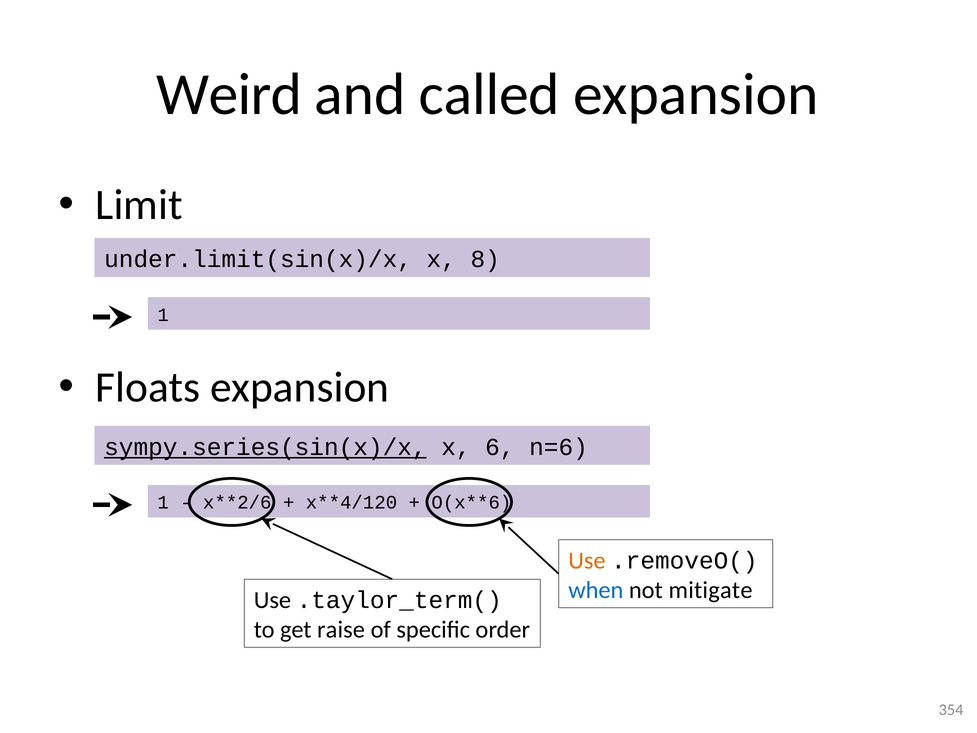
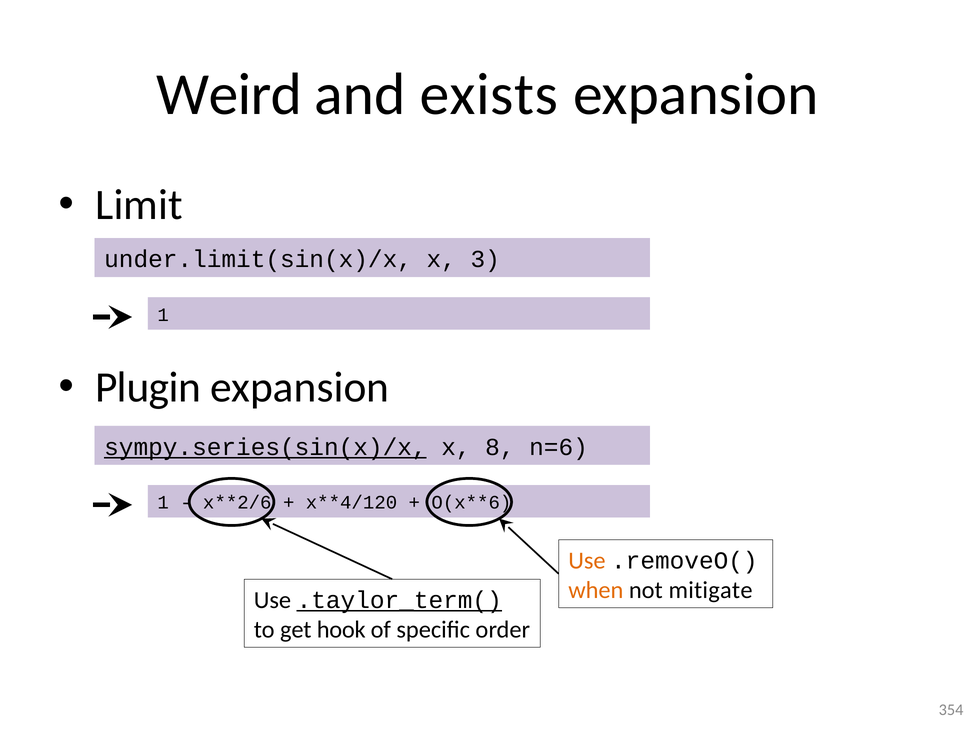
called: called -> exists (489, 95)
8: 8 -> 3 (485, 259)
Floats: Floats -> Plugin (148, 387)
6: 6 -> 8 (500, 447)
when colour: blue -> orange (596, 590)
.taylor_term( underline: none -> present (399, 600)
raise: raise -> hook (341, 629)
